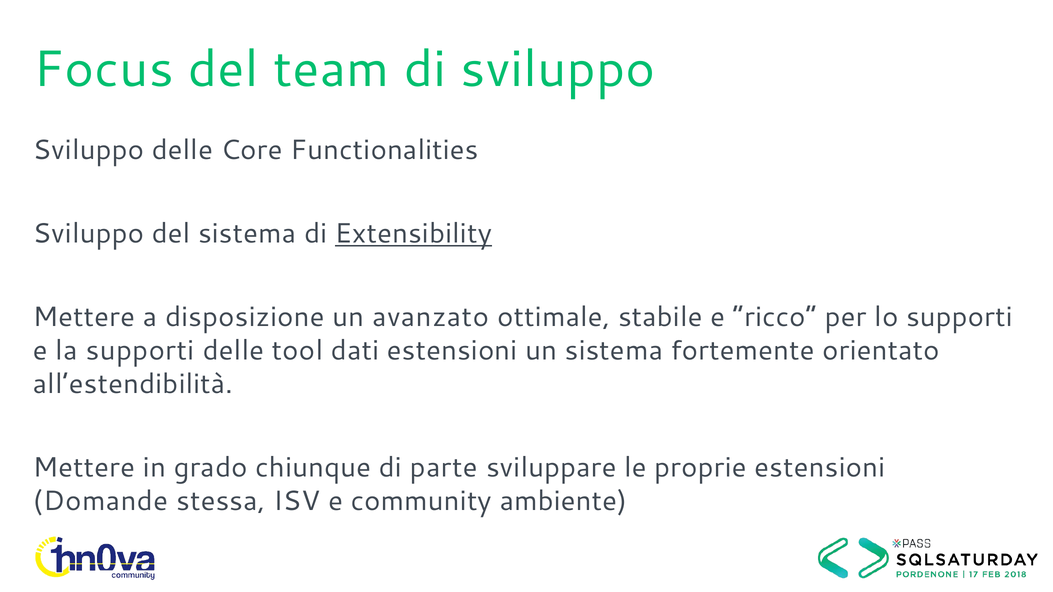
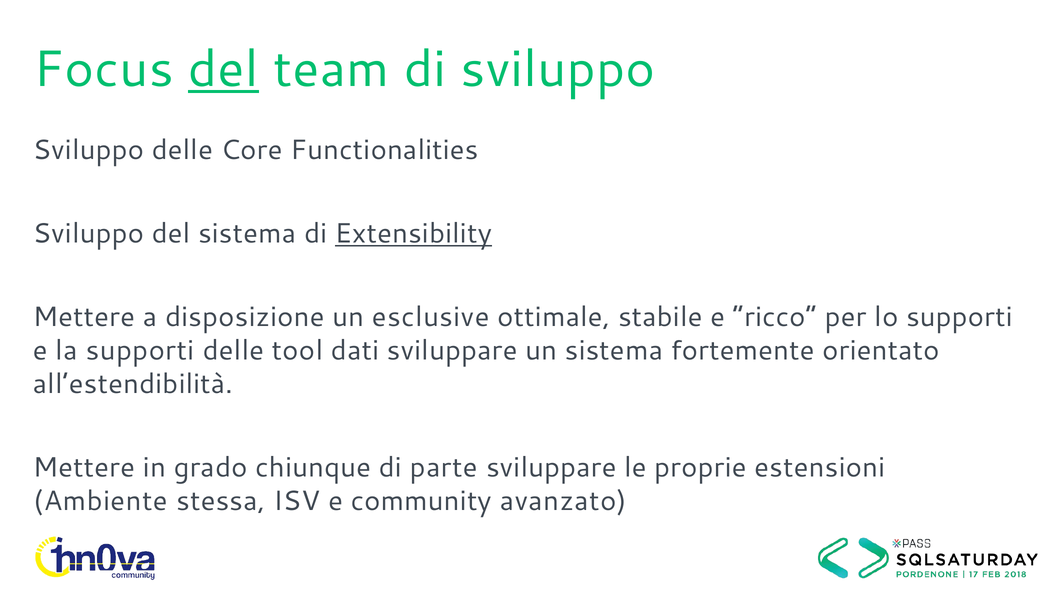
del underline: none -> present (223, 69)
avanzato: avanzato -> esclusive (431, 317)
dati estensioni: estensioni -> sviluppare (452, 351)
Domande: Domande -> Ambiente (101, 501)
ambiente: ambiente -> avanzato (563, 501)
